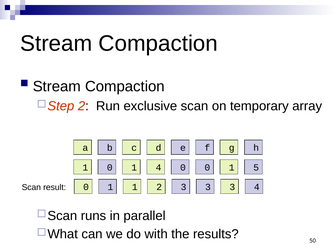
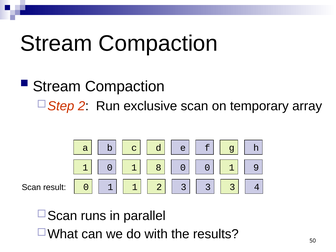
1 4: 4 -> 8 (159, 168)
5: 5 -> 9 (256, 168)
